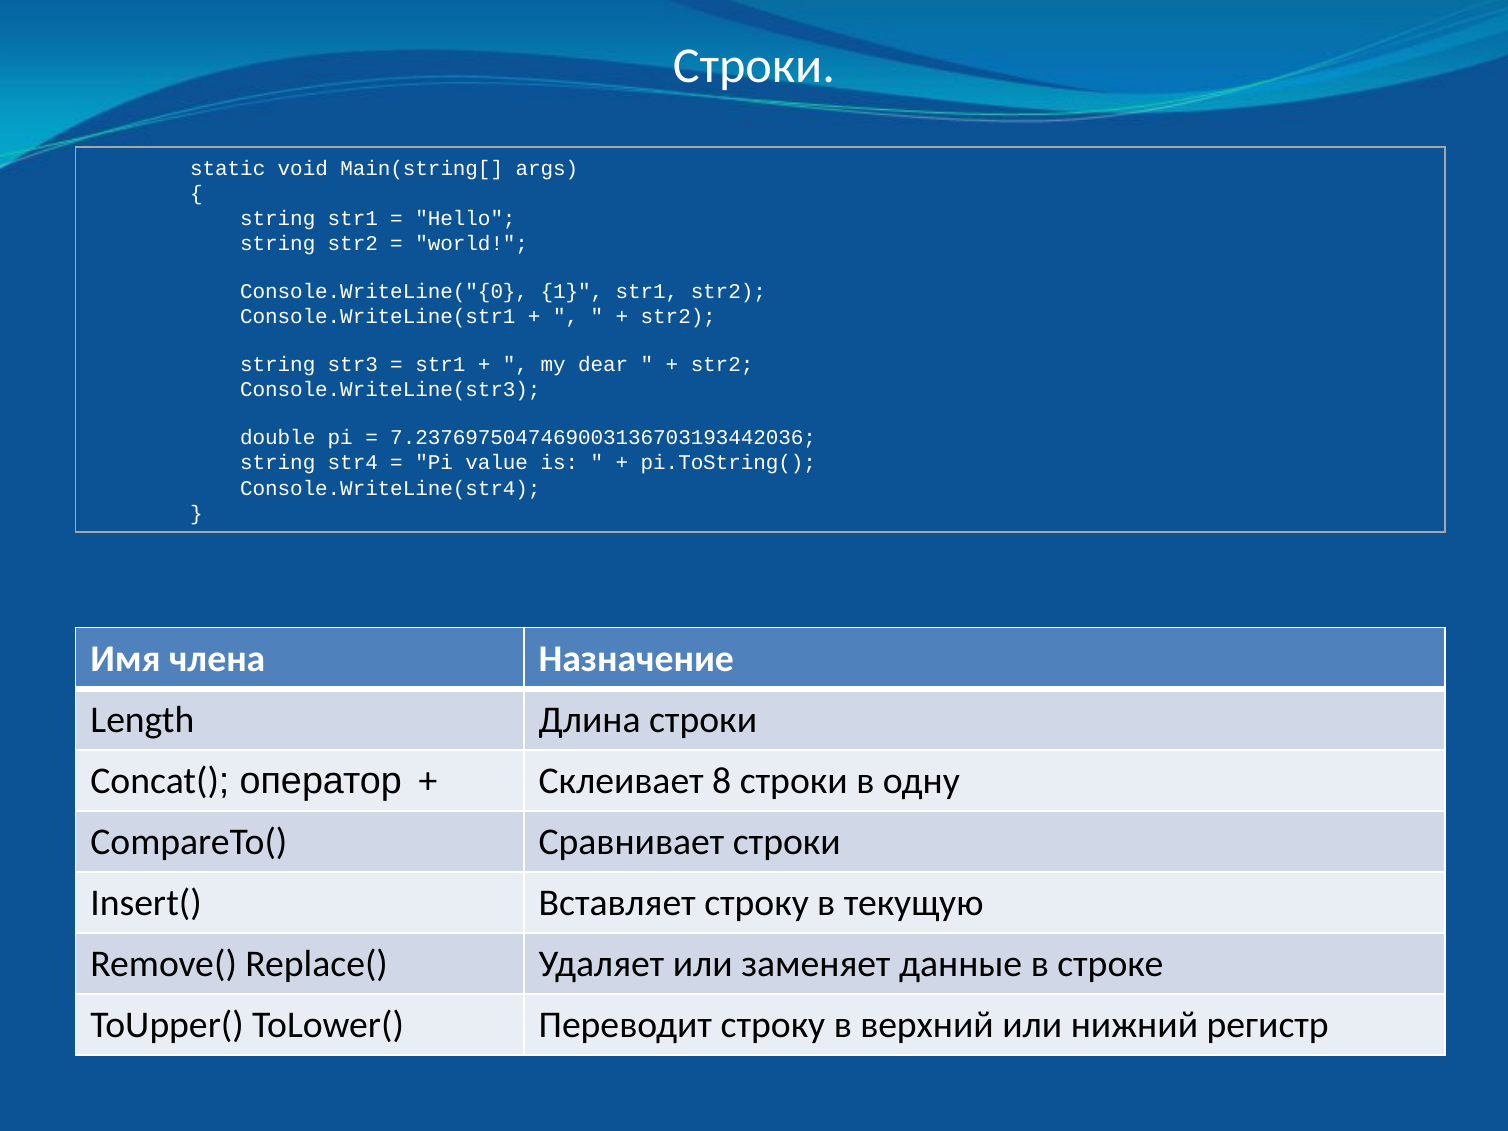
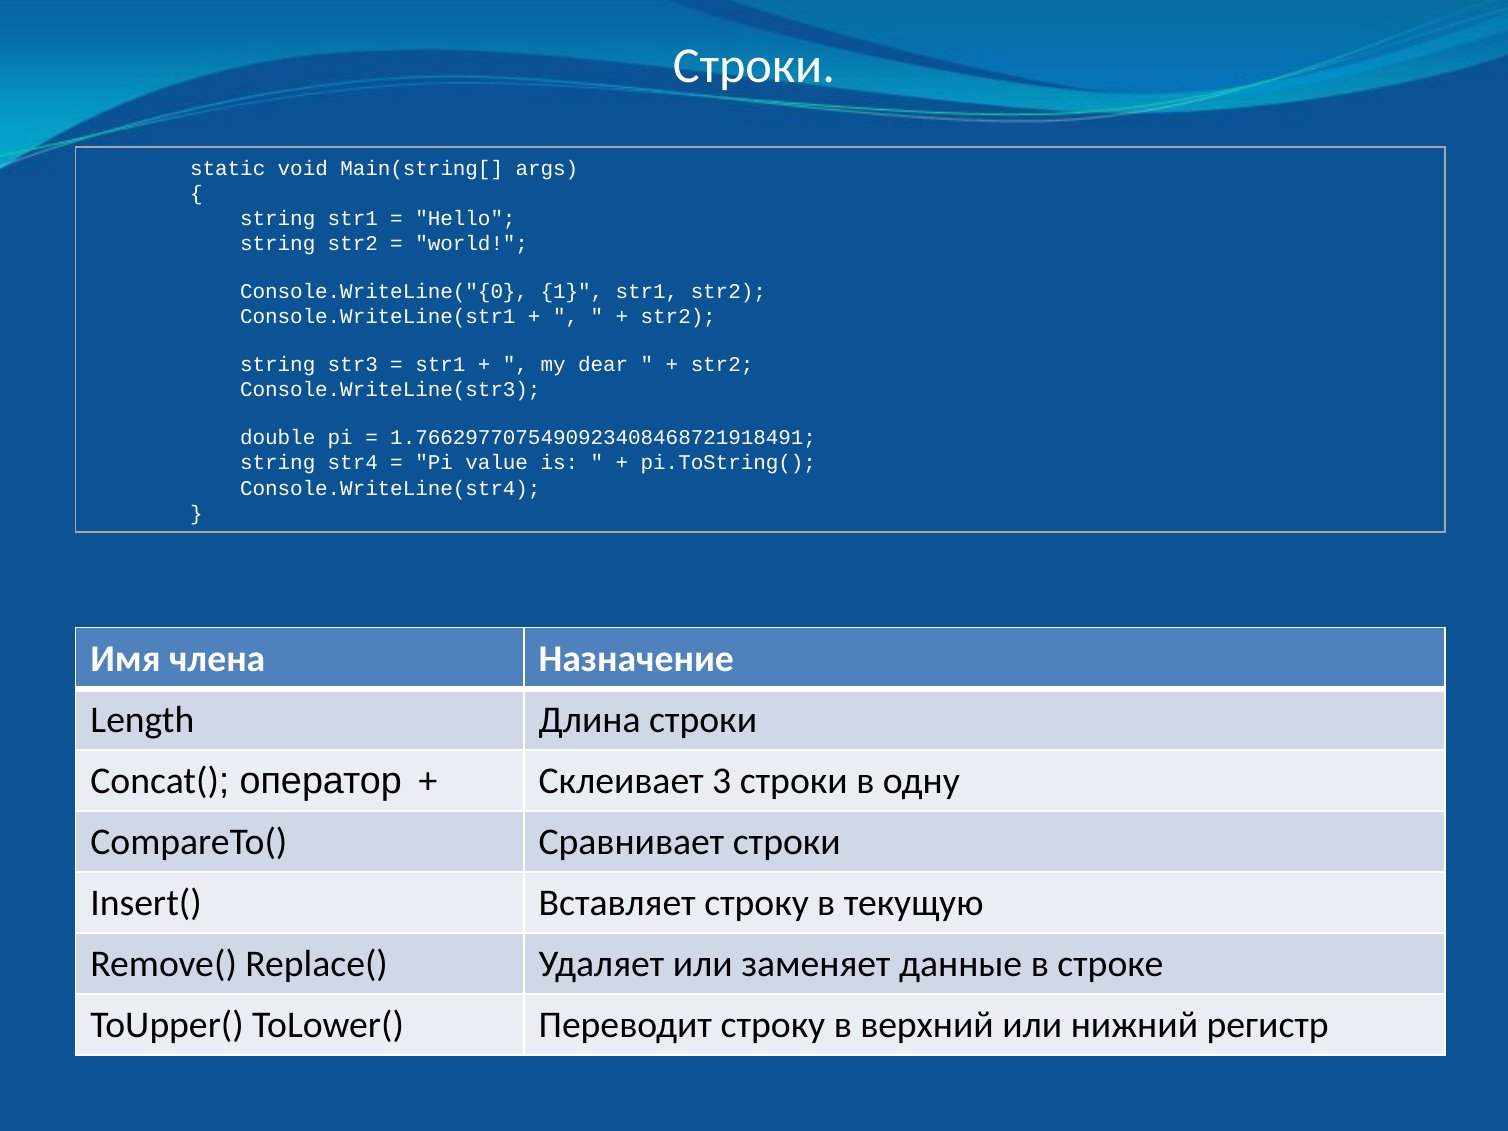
7.2376975047469003136703193442036: 7.2376975047469003136703193442036 -> 1.7662977075490923408468721918491 (603, 438)
8: 8 -> 3 (722, 781)
